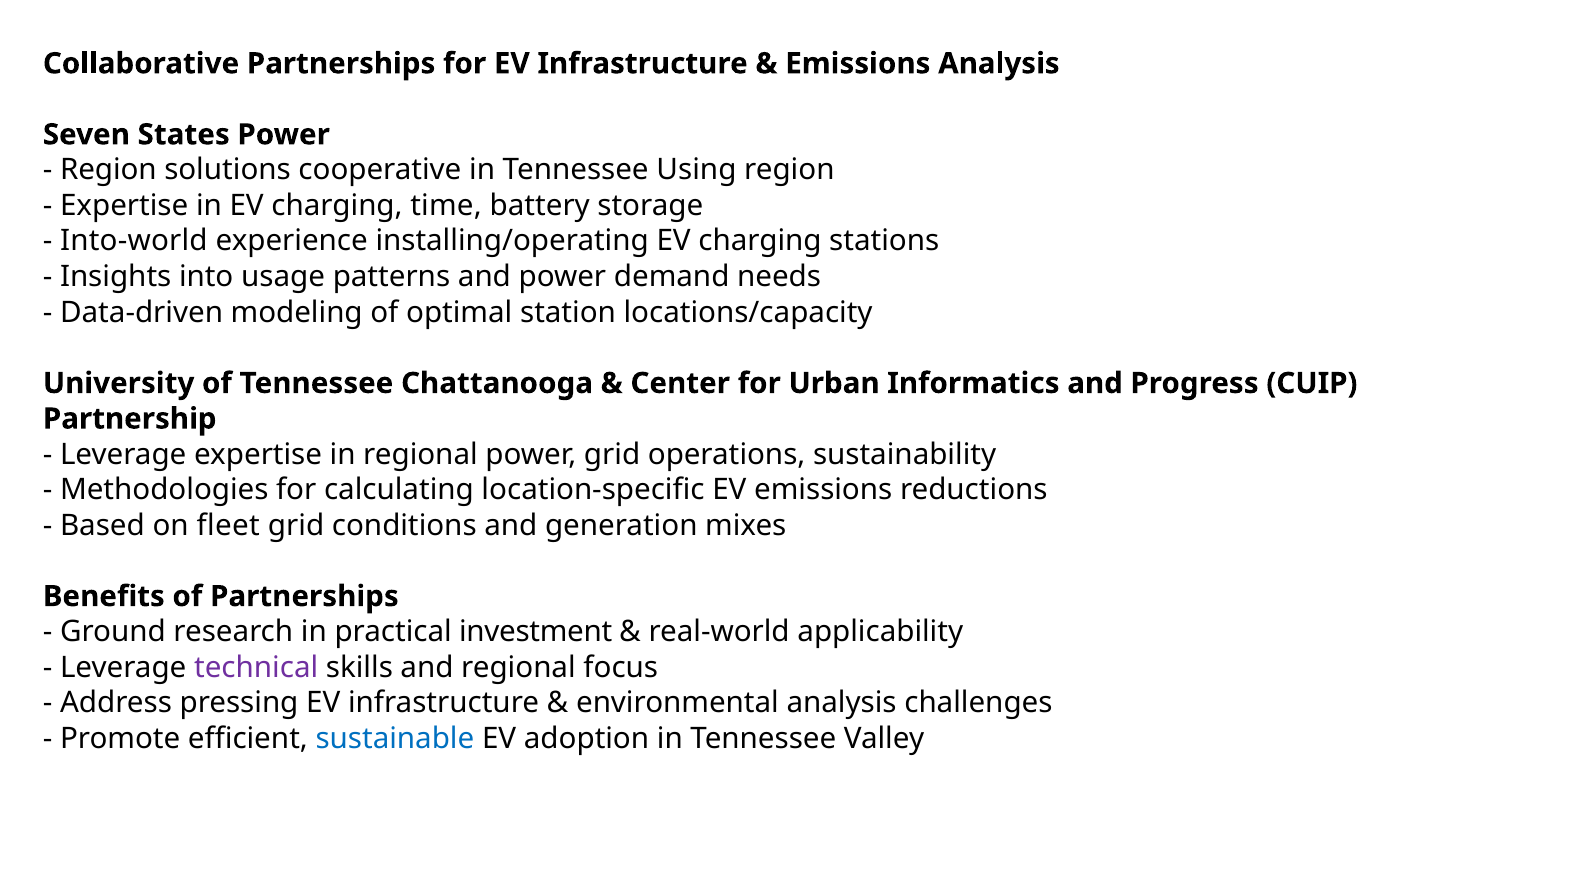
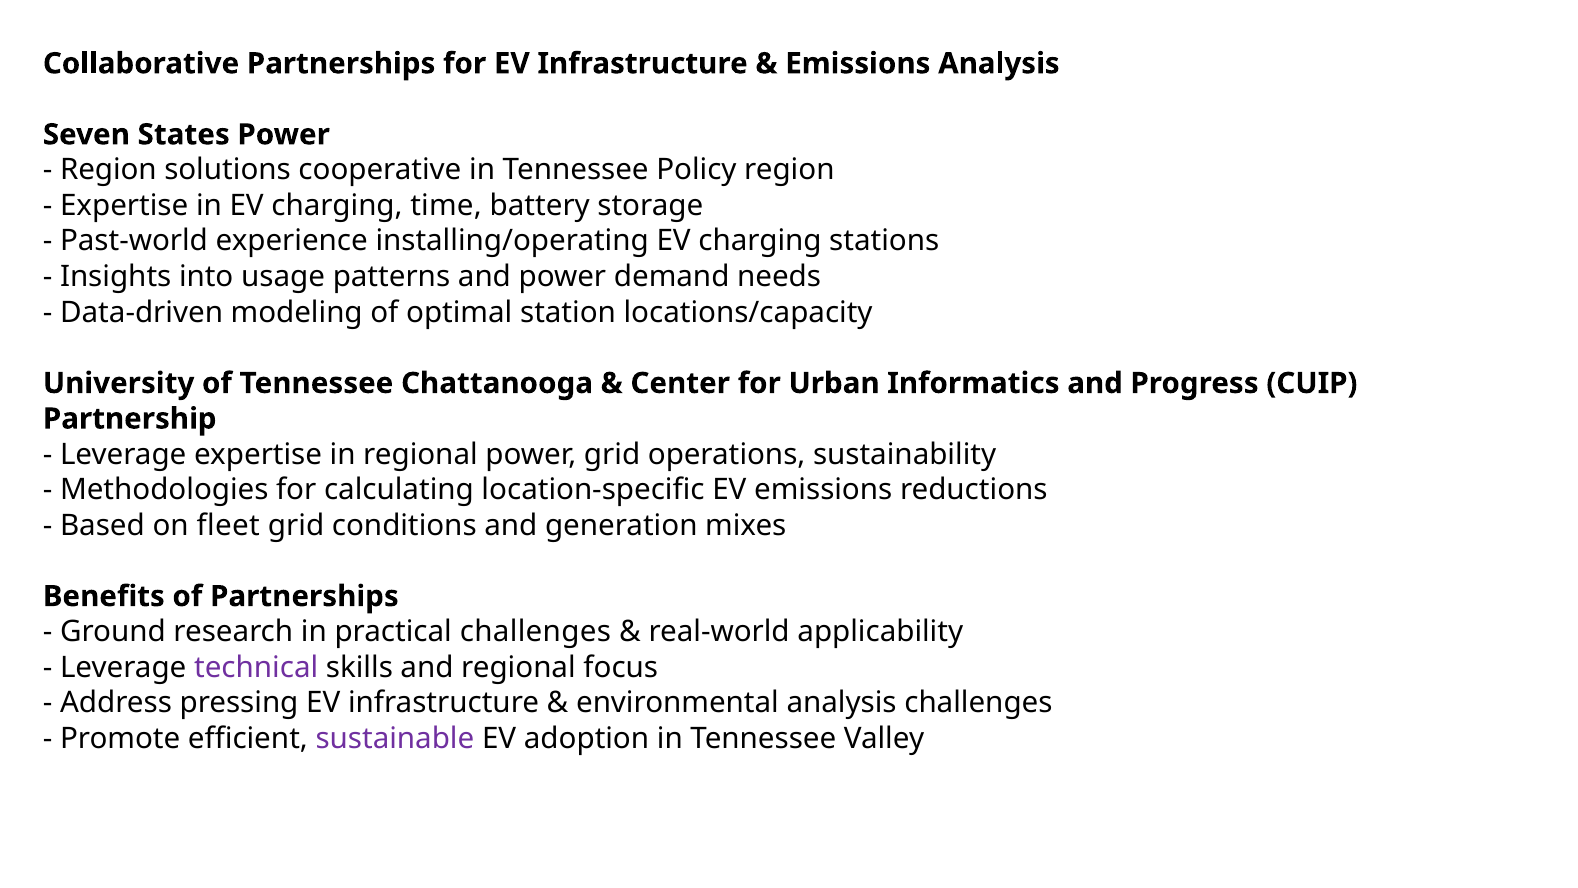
Using: Using -> Policy (696, 170)
Into-world: Into-world -> Past-world (134, 241)
practical investment: investment -> challenges (535, 632)
sustainable colour: blue -> purple (395, 738)
